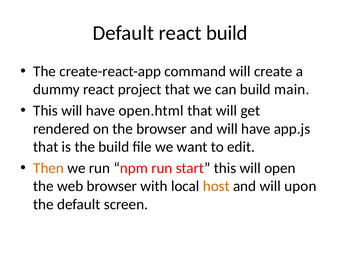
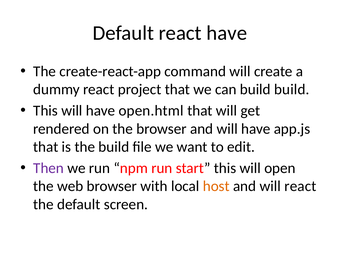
react build: build -> have (227, 33)
build main: main -> build (292, 89)
Then colour: orange -> purple (49, 168)
will upon: upon -> react (300, 186)
